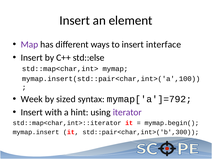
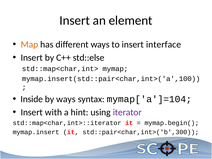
Map colour: purple -> orange (29, 44)
Week: Week -> Inside (32, 99)
by sized: sized -> ways (66, 99)
mymap['a']=792: mymap['a']=792 -> mymap['a']=104 (149, 99)
